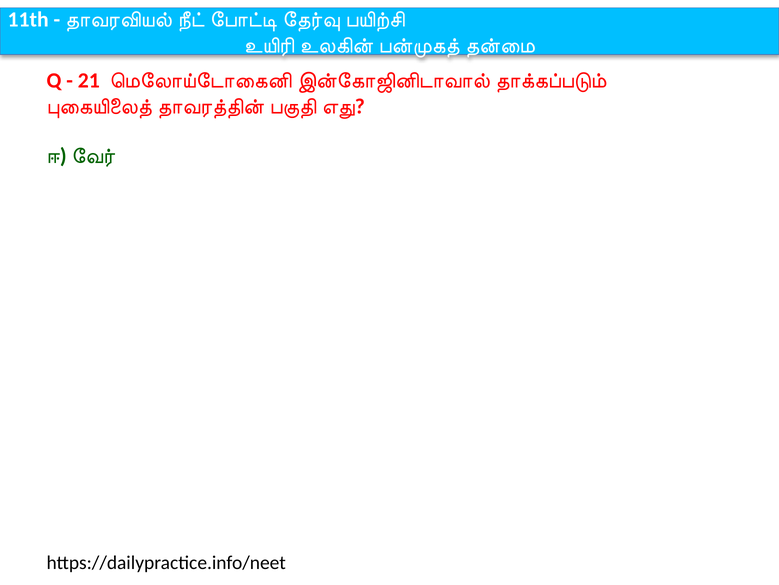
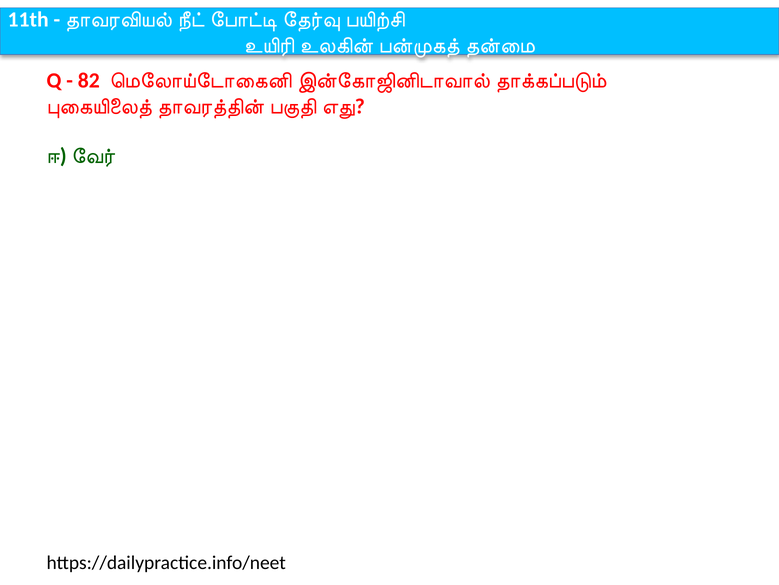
21: 21 -> 82 (89, 81)
